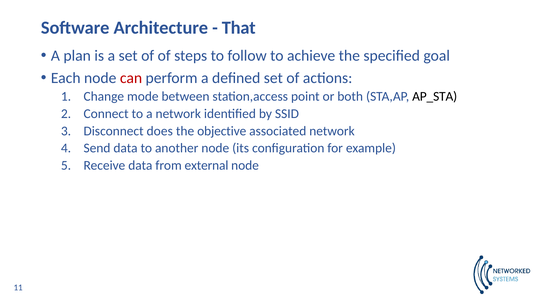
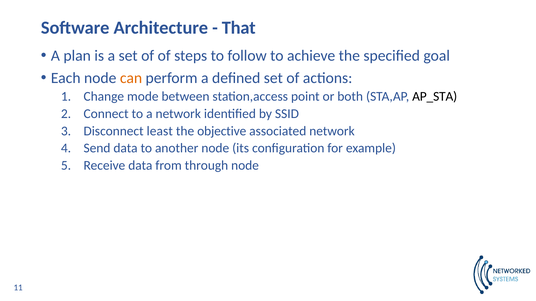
can colour: red -> orange (131, 78)
does: does -> least (160, 131)
external: external -> through (206, 166)
